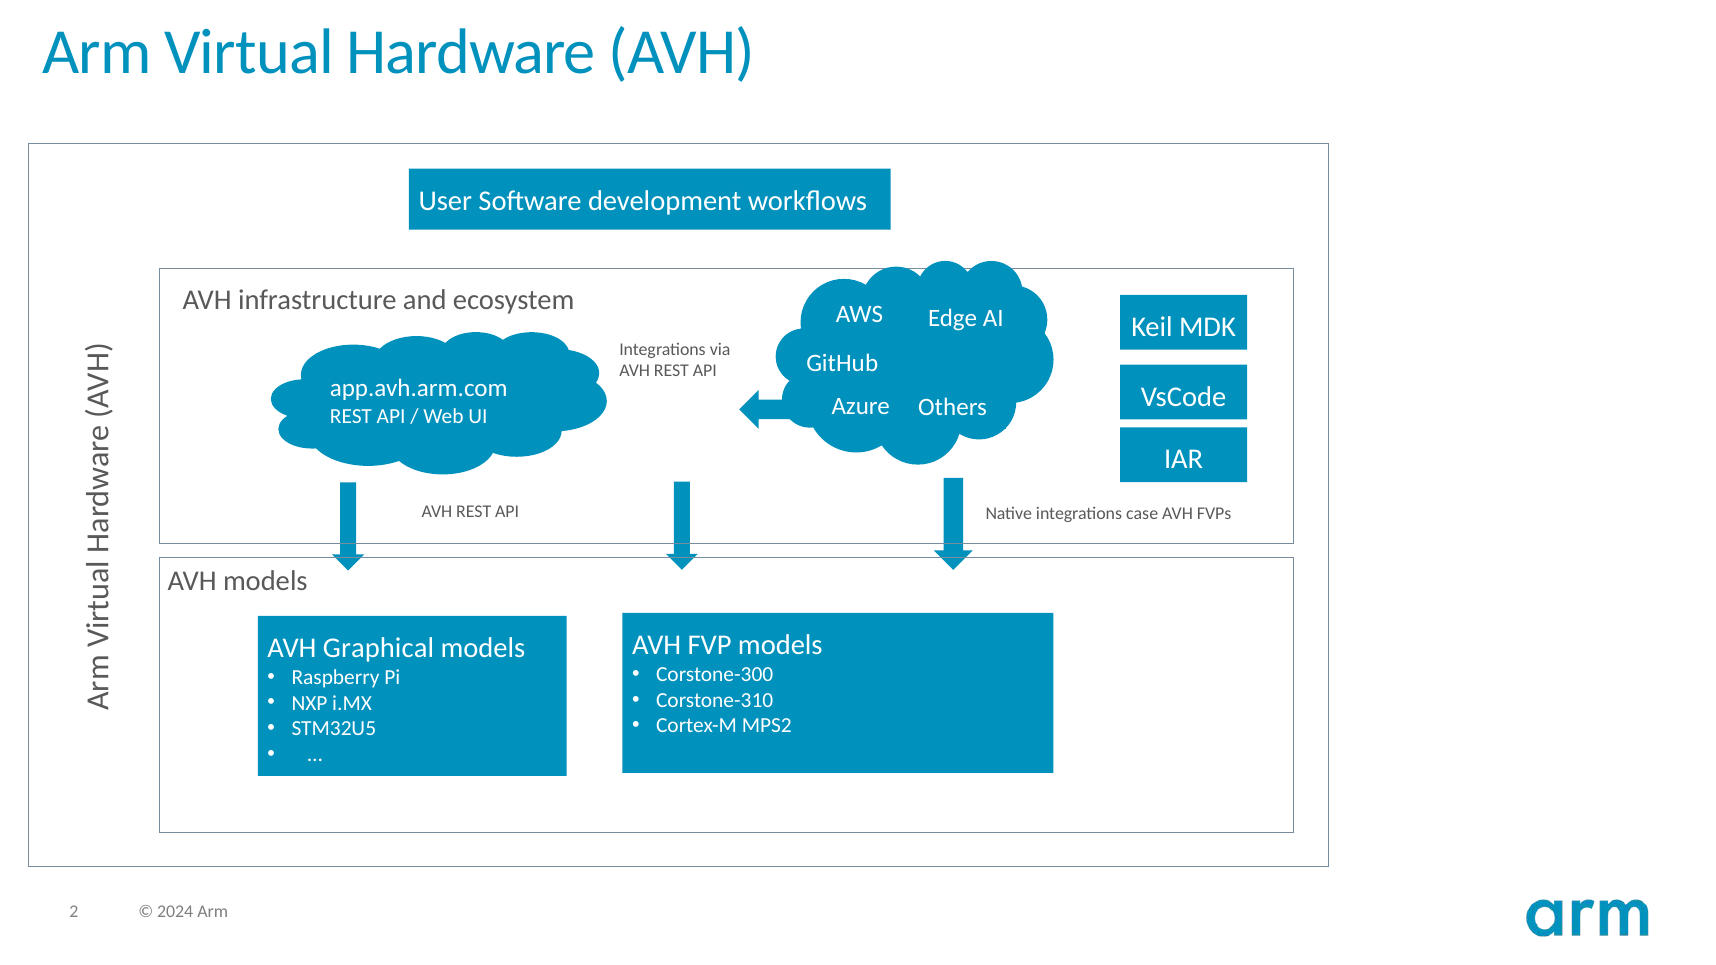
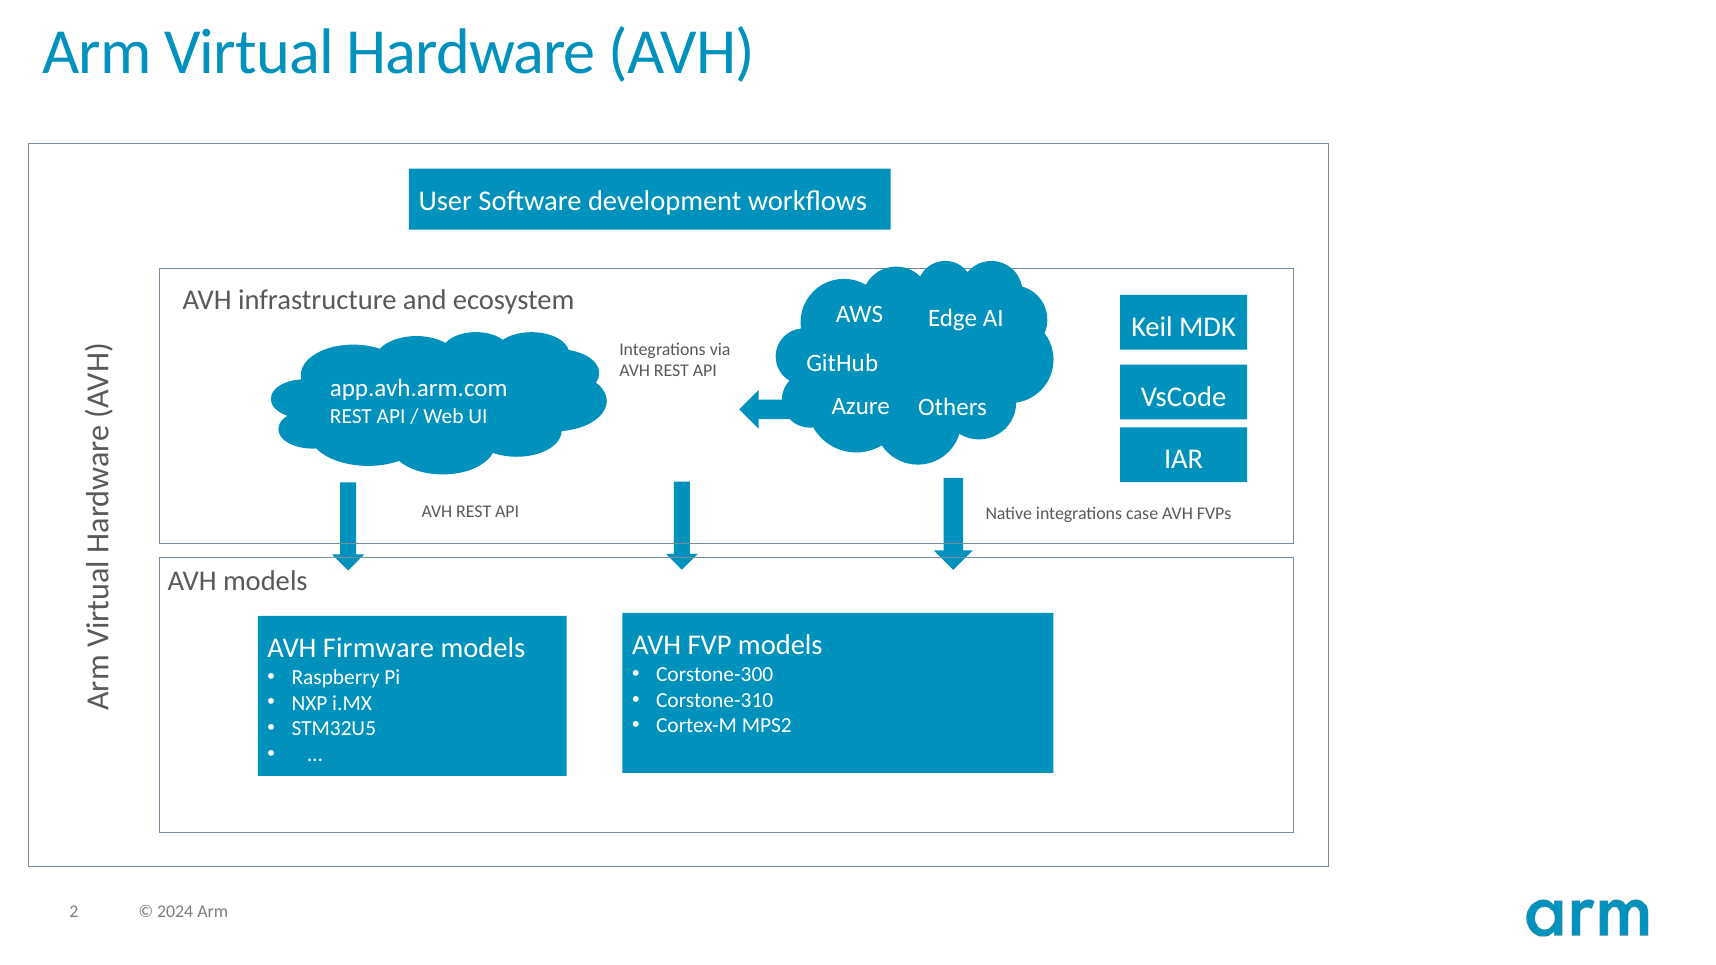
Graphical: Graphical -> Firmware (379, 648)
